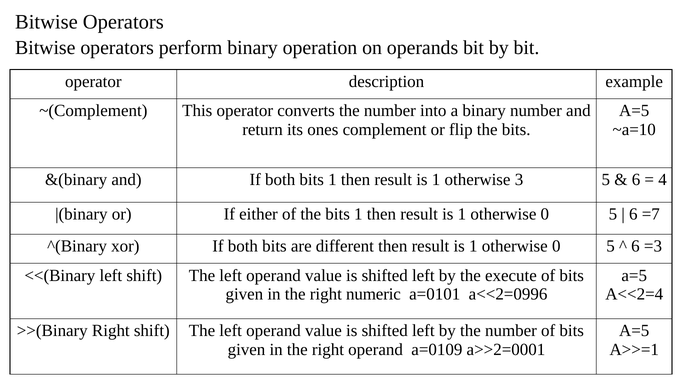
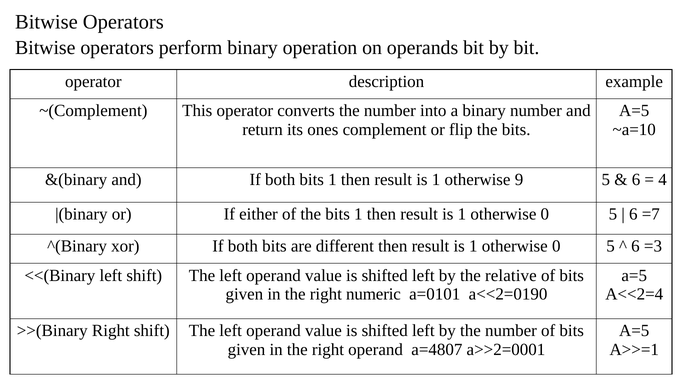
3: 3 -> 9 (519, 180)
execute: execute -> relative (511, 275)
a<<2=0996: a<<2=0996 -> a<<2=0190 (508, 294)
a=0109: a=0109 -> a=4807 (437, 350)
